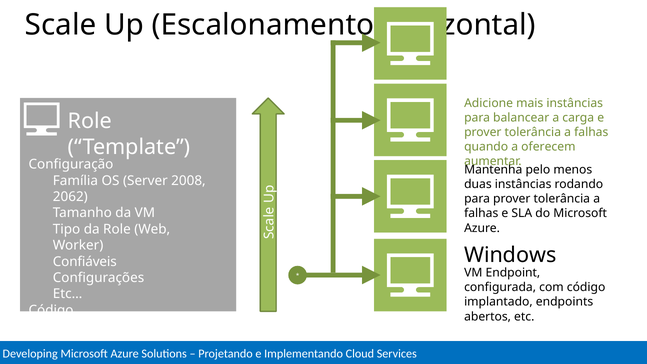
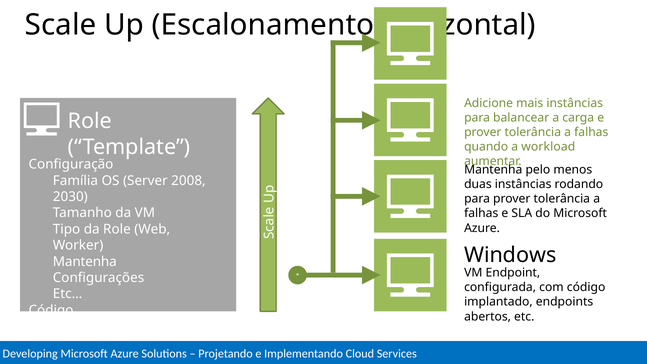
oferecem: oferecem -> workload (548, 147)
2062: 2062 -> 2030 (70, 197)
Confiáveis: Confiáveis -> Mantenha (85, 262)
